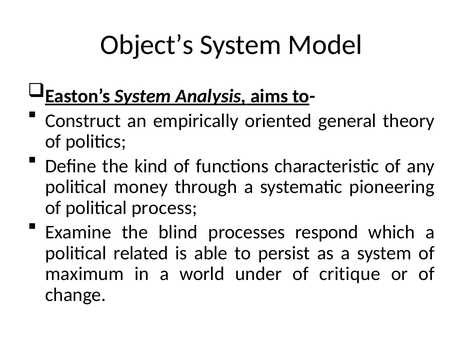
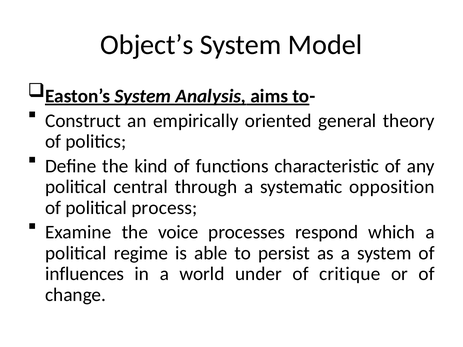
money: money -> central (141, 187)
pioneering: pioneering -> opposition (392, 187)
blind: blind -> voice (178, 232)
related: related -> regime (141, 253)
maximum: maximum -> influences (85, 274)
